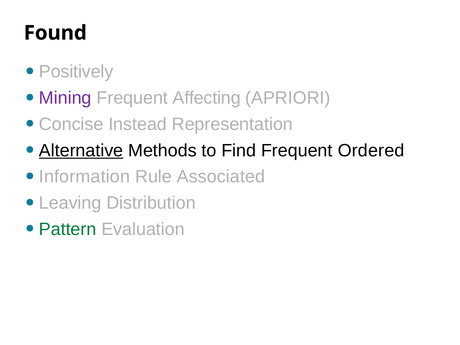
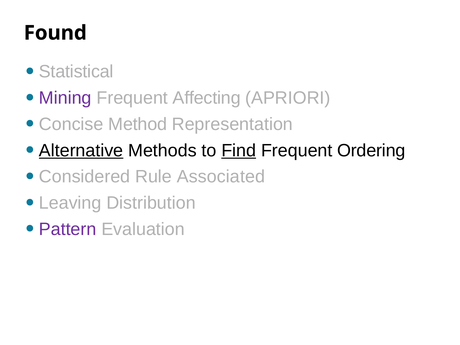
Positively: Positively -> Statistical (76, 72)
Instead: Instead -> Method (138, 124)
Find underline: none -> present (239, 150)
Ordered: Ordered -> Ordering (371, 150)
Information: Information -> Considered (85, 177)
Pattern colour: green -> purple (68, 229)
